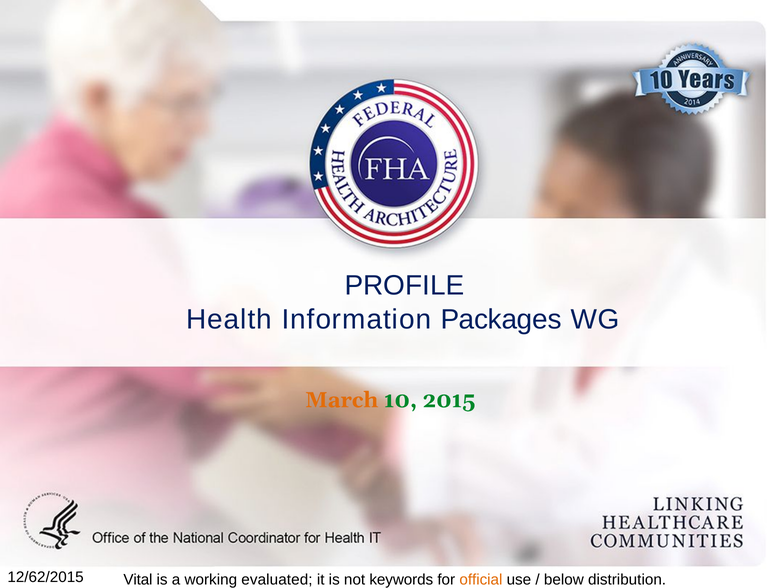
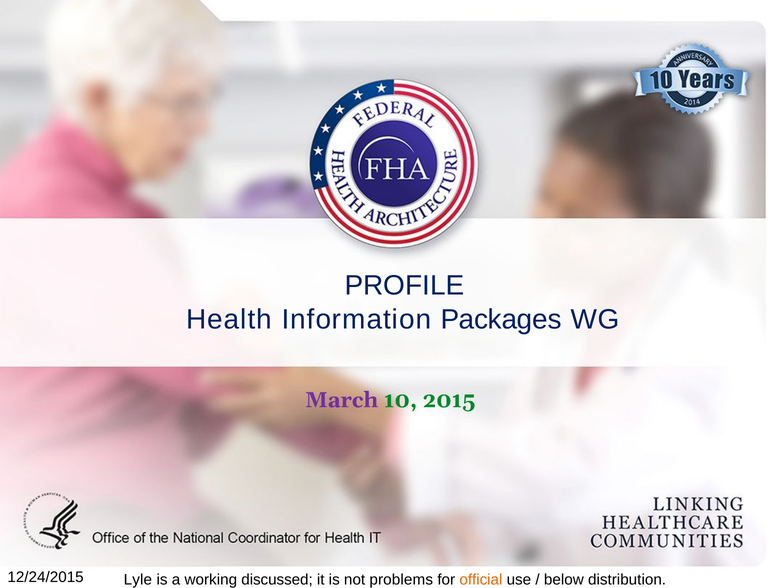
March colour: orange -> purple (342, 400)
12/62/2015: 12/62/2015 -> 12/24/2015 (46, 577)
Vital: Vital -> Lyle (138, 580)
evaluated: evaluated -> discussed (277, 580)
keywords: keywords -> problems (401, 580)
